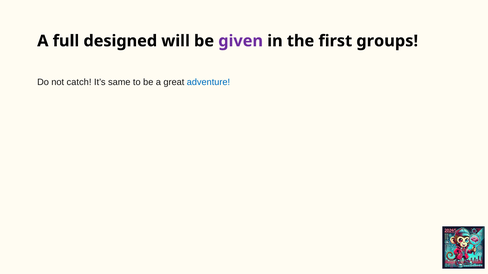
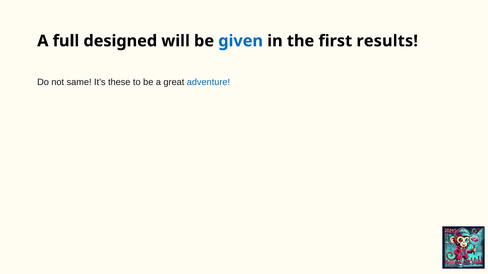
given colour: purple -> blue (241, 41)
groups: groups -> results (387, 41)
catch: catch -> same (79, 82)
same: same -> these (119, 82)
